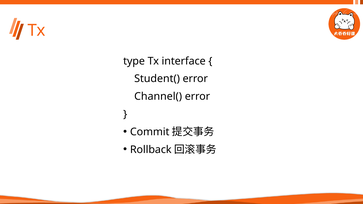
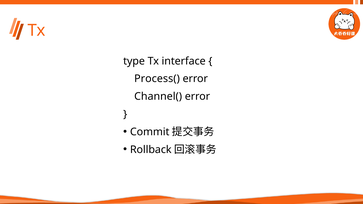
Student(: Student( -> Process( (157, 79)
